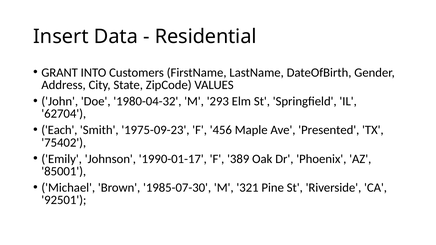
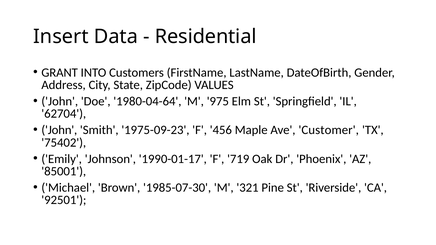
1980-04-32: 1980-04-32 -> 1980-04-64 (147, 101)
293: 293 -> 975 (218, 101)
Each: Each -> John (59, 130)
Presented: Presented -> Customer (329, 130)
389: 389 -> 719 (238, 159)
